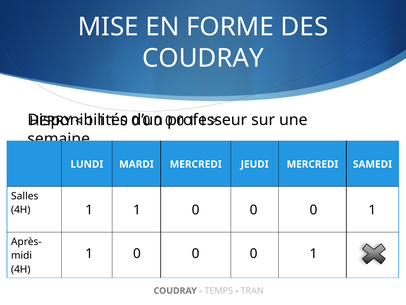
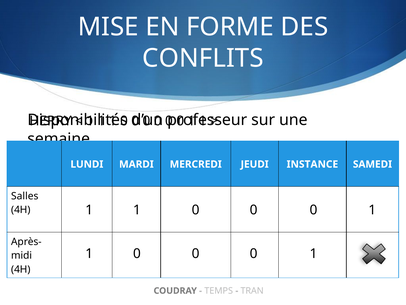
COUDRAY: COUDRAY -> CONFLITS (203, 58)
JEUDI MERCREDI: MERCREDI -> INSTANCE (312, 164)
